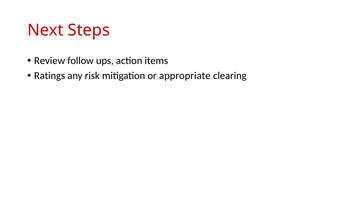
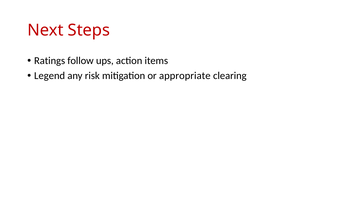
Review: Review -> Ratings (50, 61)
Ratings: Ratings -> Legend (50, 76)
